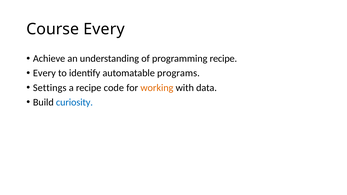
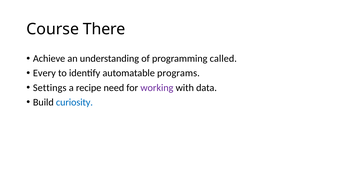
Course Every: Every -> There (104, 29)
programming recipe: recipe -> called (223, 59)
code: code -> need (114, 88)
working colour: orange -> purple (157, 88)
